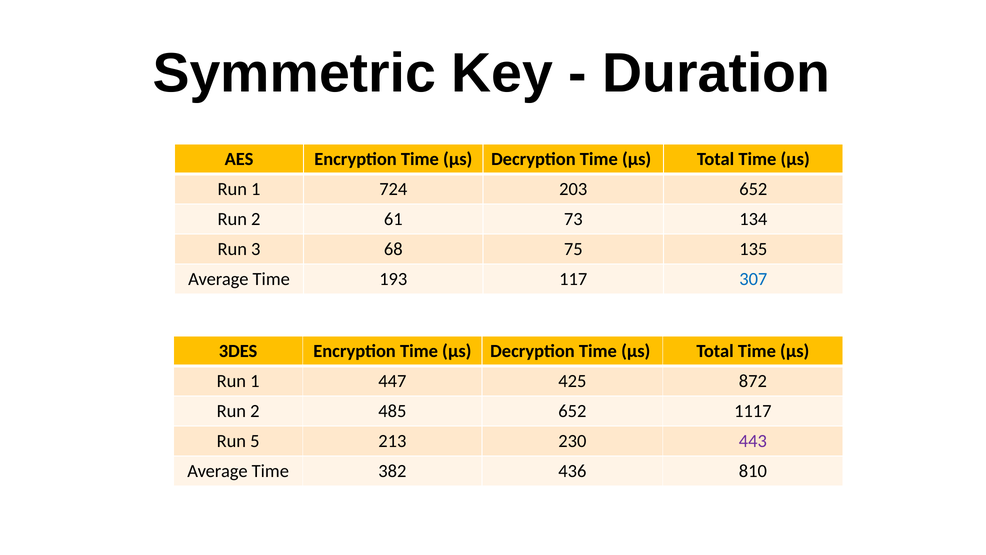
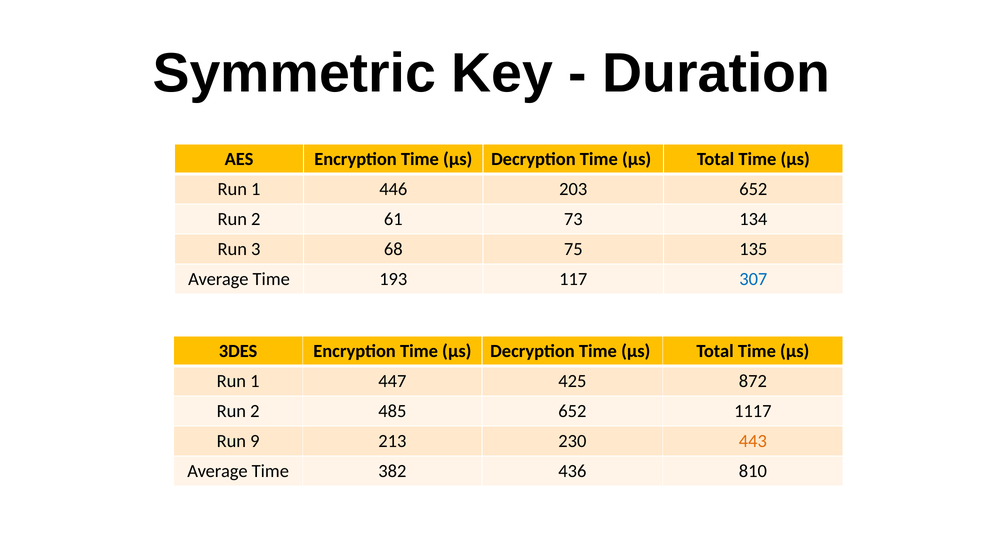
724: 724 -> 446 (393, 189)
5: 5 -> 9 (255, 441)
443 colour: purple -> orange (753, 441)
